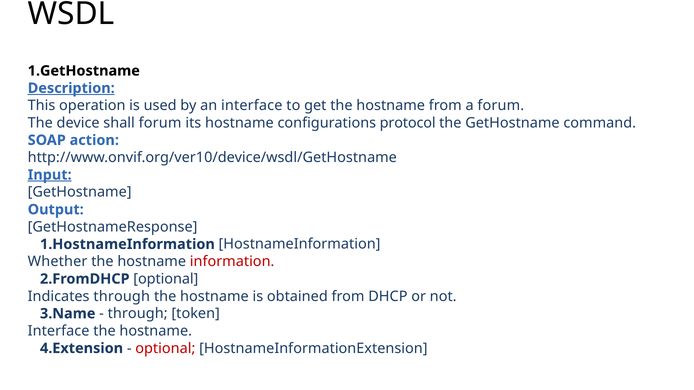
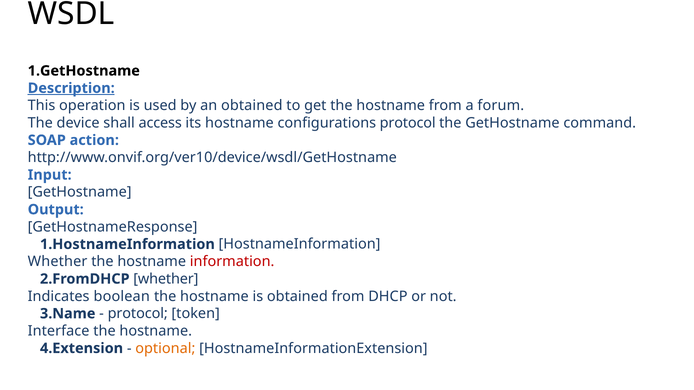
an interface: interface -> obtained (252, 106)
shall forum: forum -> access (160, 123)
Input underline: present -> none (50, 175)
optional: optional -> whether (166, 279)
Indicates through: through -> boolean (122, 297)
through: through -> protocol (138, 314)
optional colour: red -> orange (165, 349)
